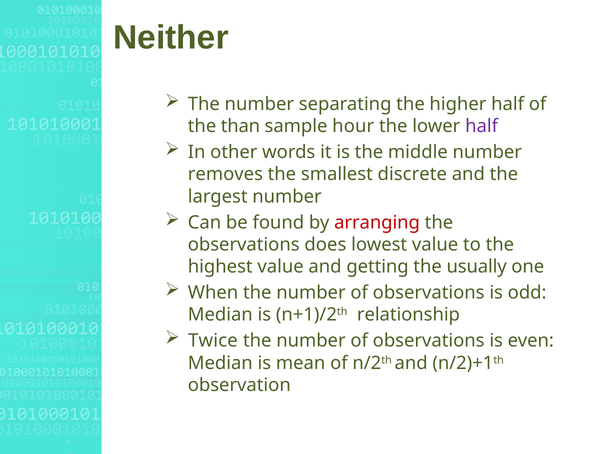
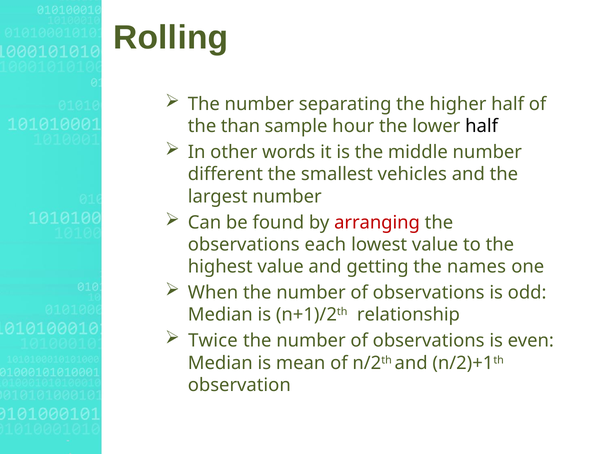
Neither: Neither -> Rolling (171, 38)
half colour: purple -> black (482, 126)
removes: removes -> different (225, 174)
discrete: discrete -> vehicles (412, 174)
does: does -> each (325, 244)
usually: usually -> names (476, 267)
